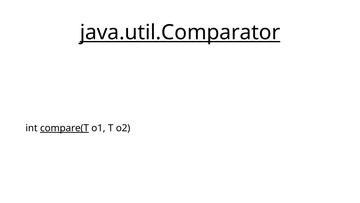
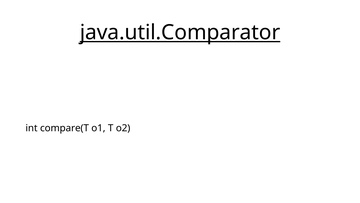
compare(T underline: present -> none (64, 128)
